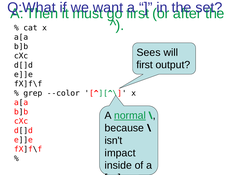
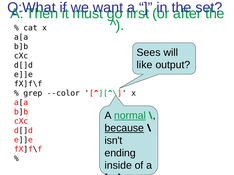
first: first -> like (144, 65)
because underline: none -> present (124, 128)
impact: impact -> ending (120, 153)
